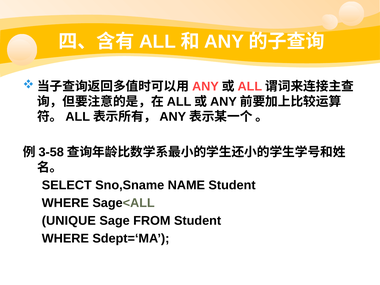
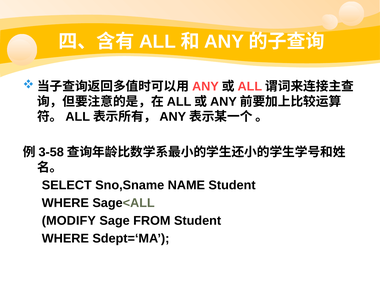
UNIQUE: UNIQUE -> MODIFY (69, 221)
